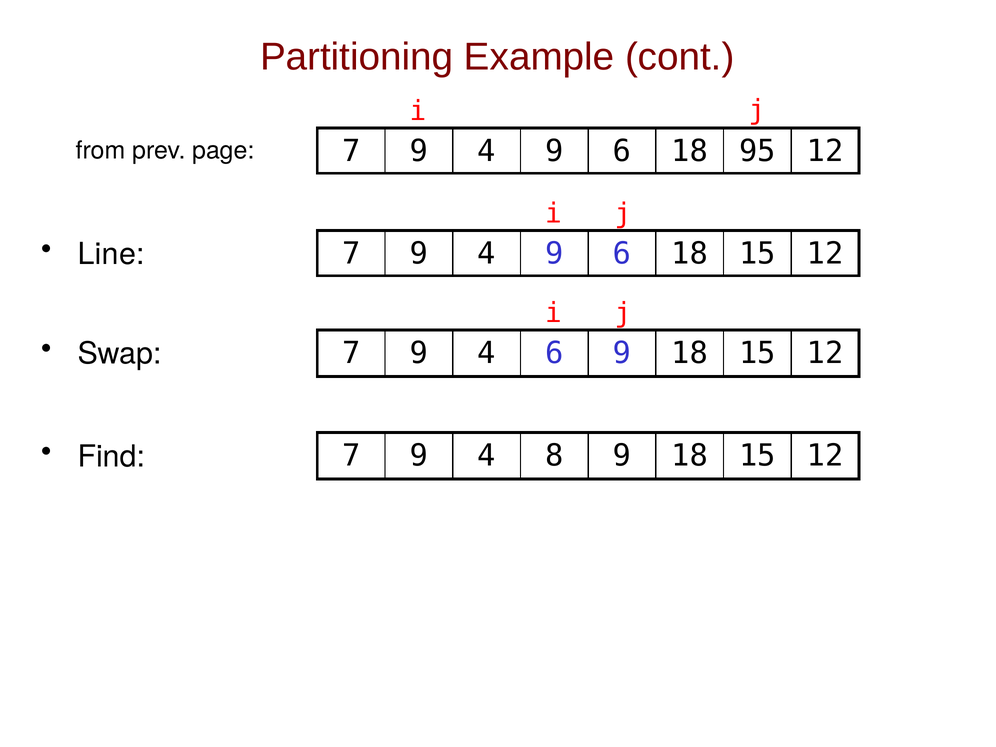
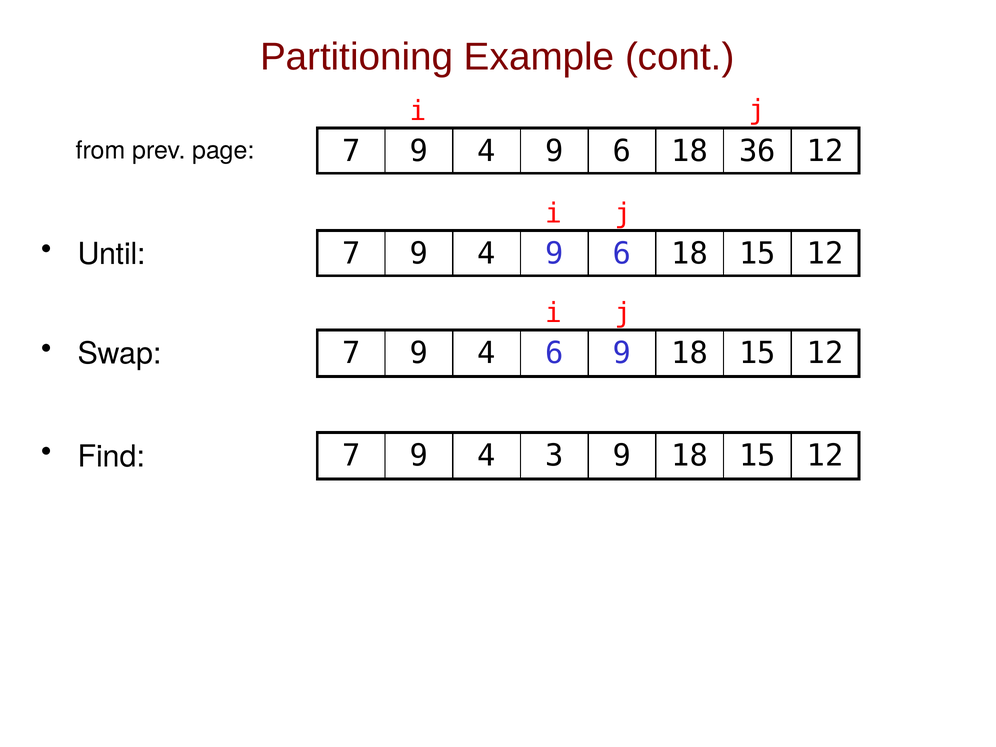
95: 95 -> 36 (757, 151)
Line: Line -> Until (112, 254)
8: 8 -> 3 (554, 456)
